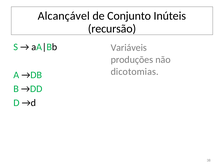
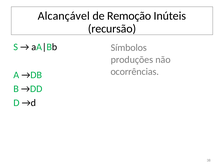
Conjunto: Conjunto -> Remoção (129, 16)
Variáveis: Variáveis -> Símbolos (129, 48)
dicotomias: dicotomias -> ocorrências (135, 72)
